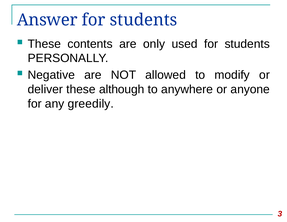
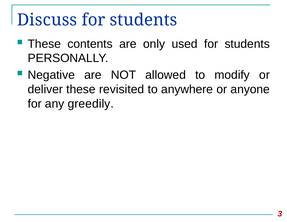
Answer: Answer -> Discuss (47, 20)
although: although -> revisited (122, 89)
